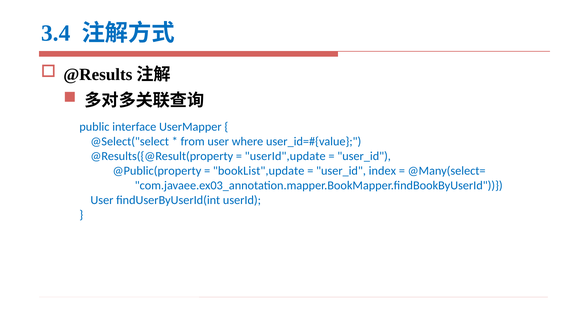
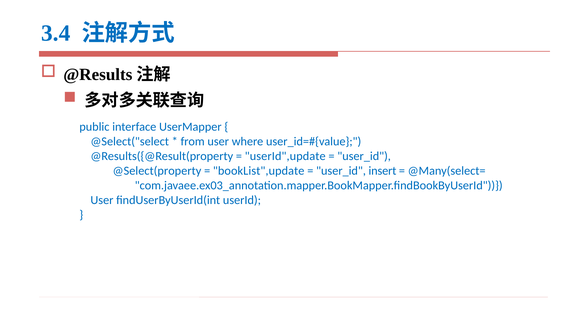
@Public(property: @Public(property -> @Select(property (157, 171)
index: index -> insert (382, 171)
